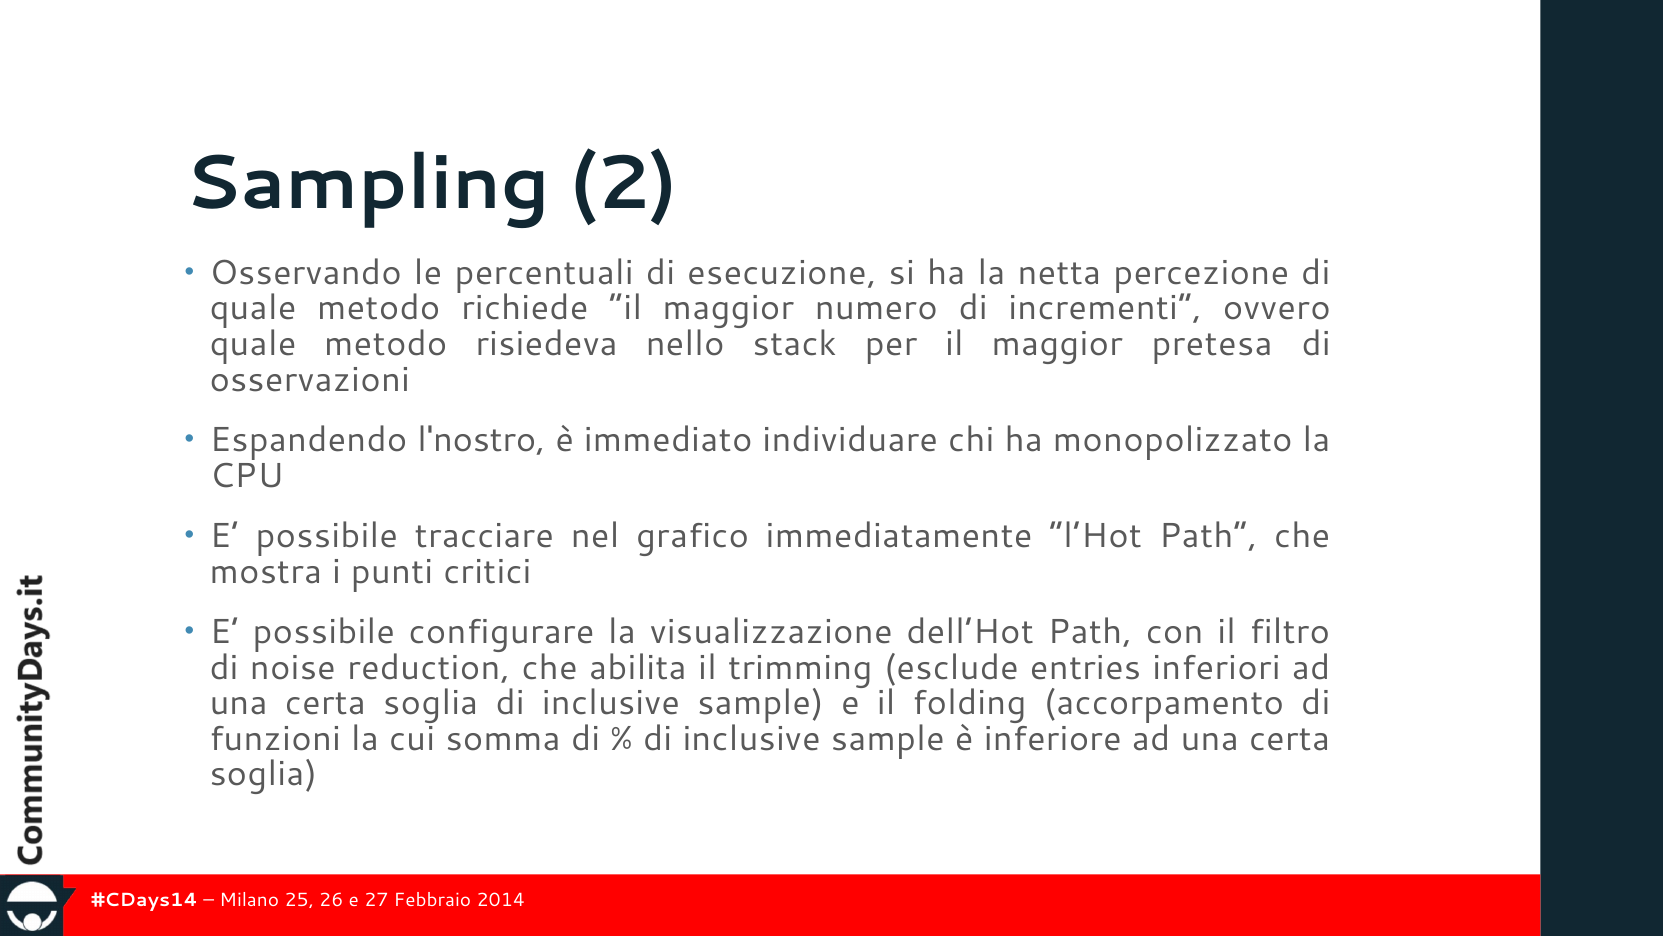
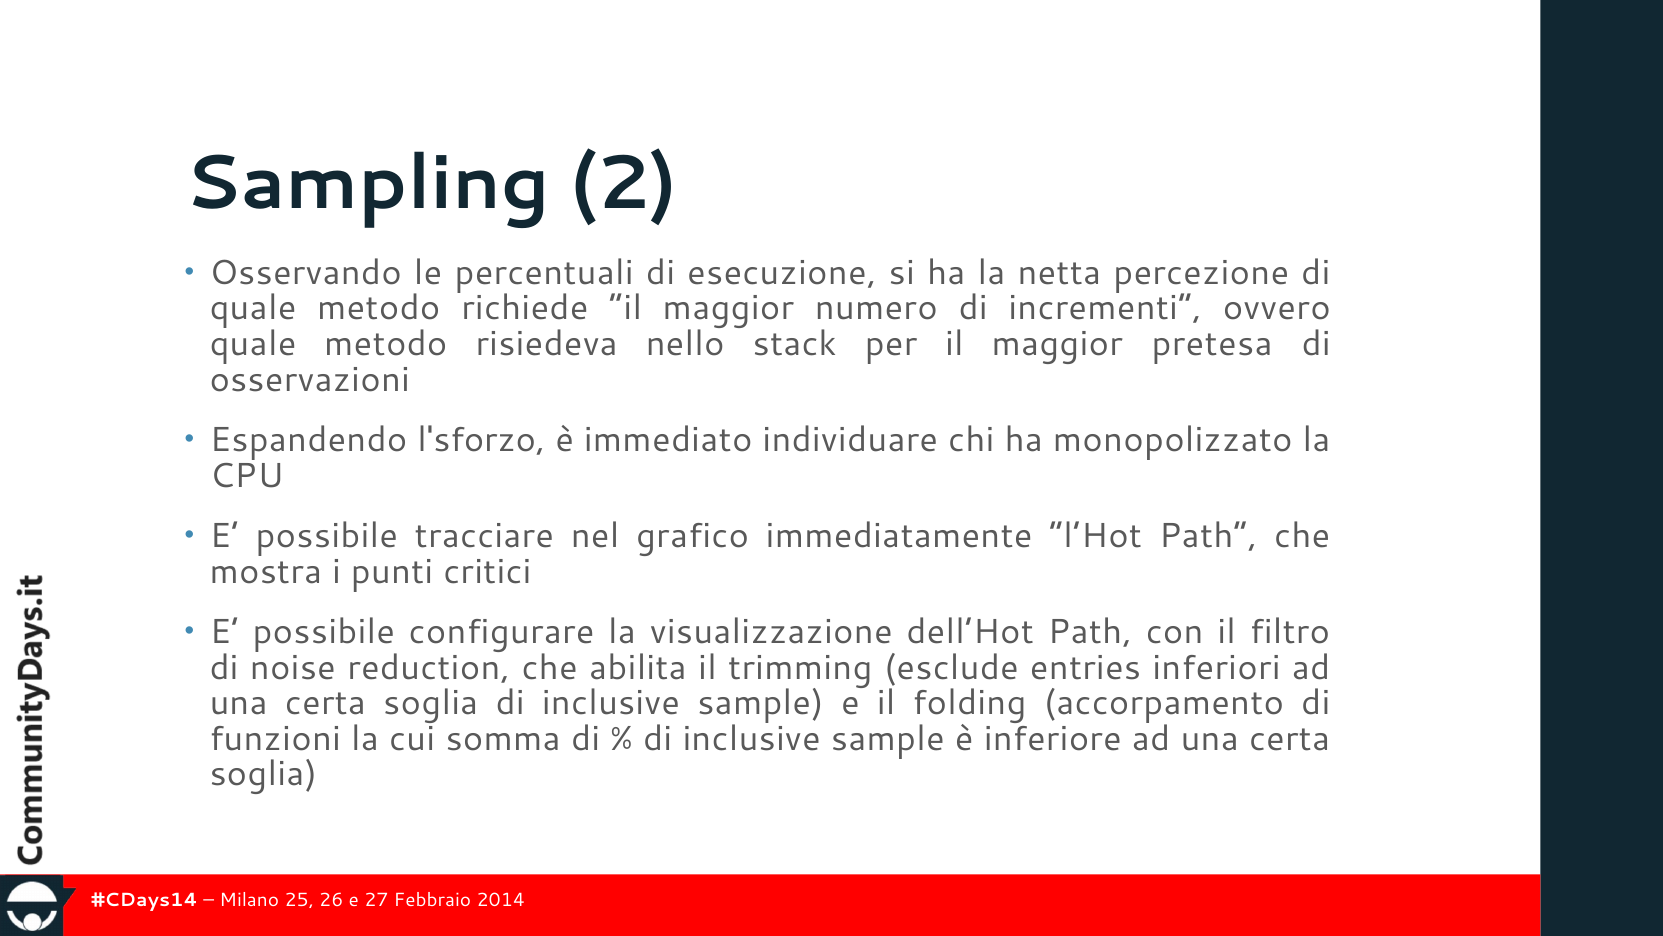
l'nostro: l'nostro -> l'sforzo (481, 440)
